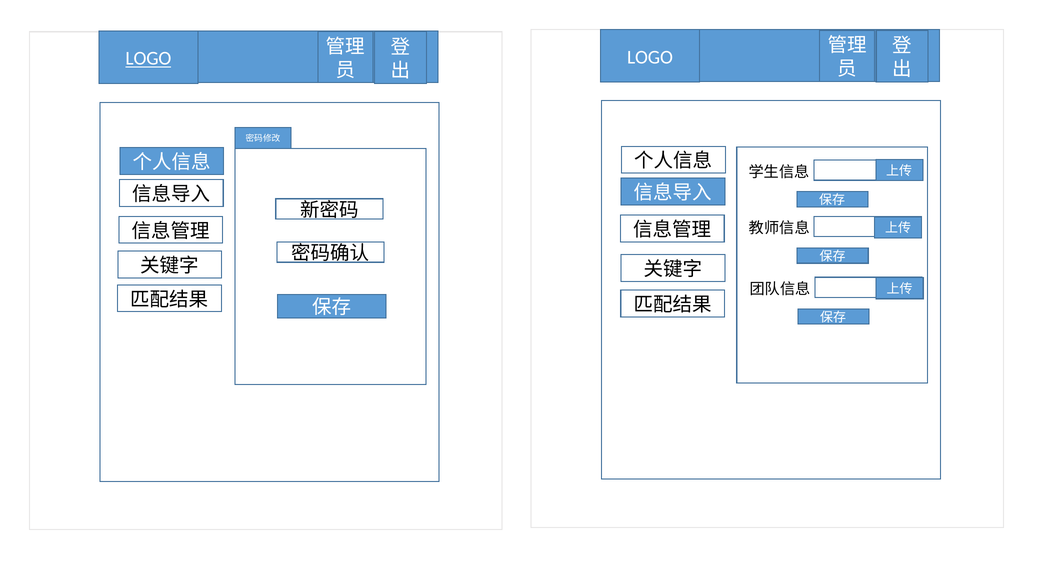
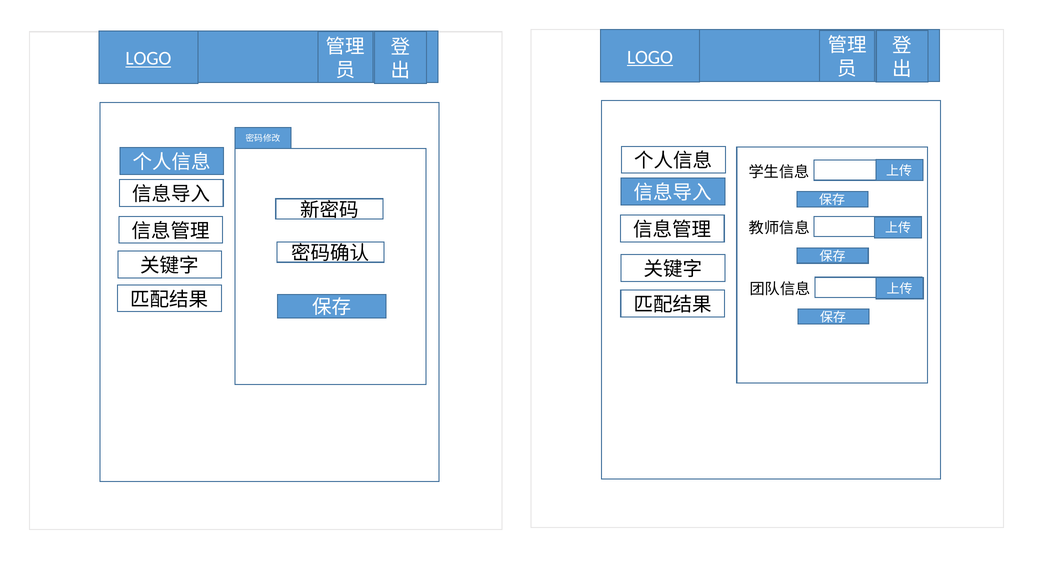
LOGO underline: none -> present (650, 57)
